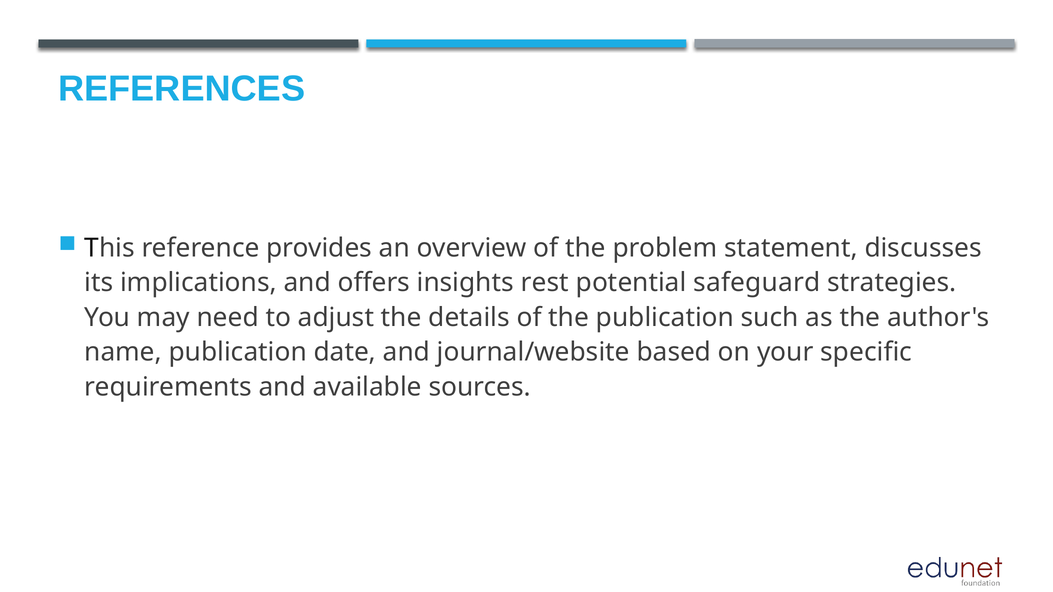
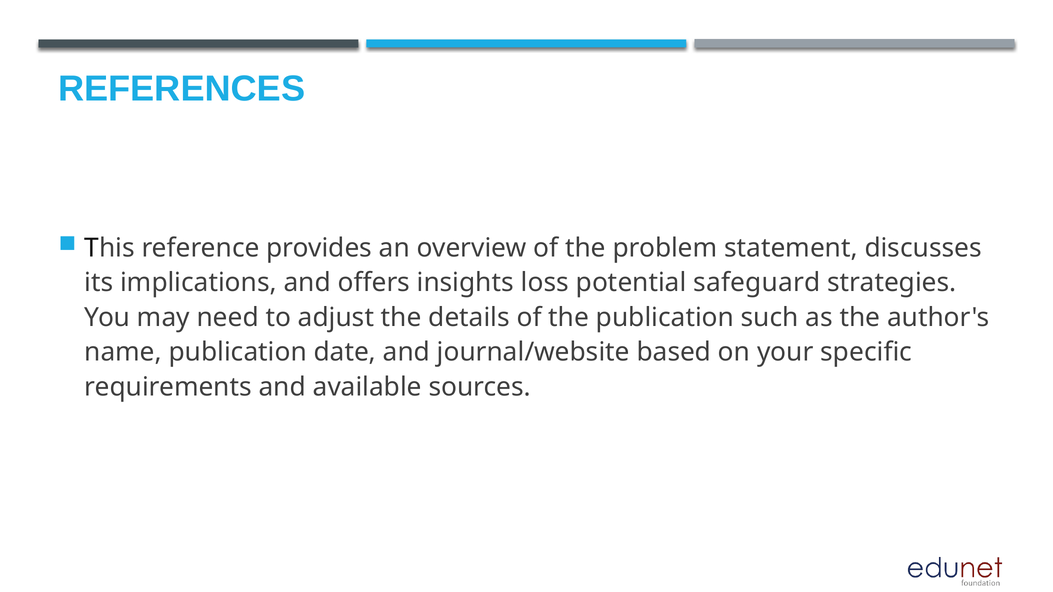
rest: rest -> loss (545, 283)
